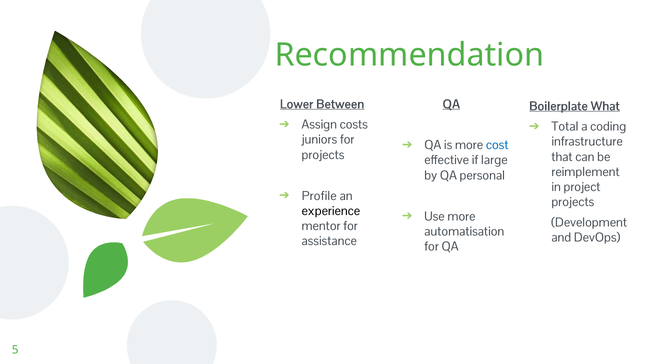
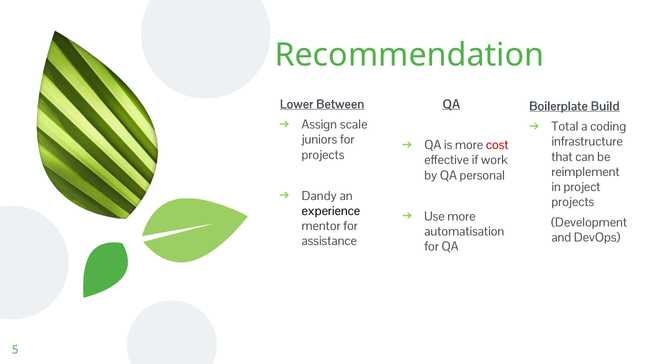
What: What -> Build (605, 106)
costs: costs -> scale (354, 125)
cost colour: blue -> red (497, 145)
large: large -> work (494, 160)
Profile: Profile -> Dandy (319, 196)
